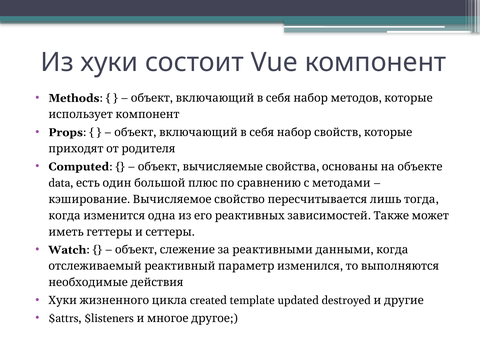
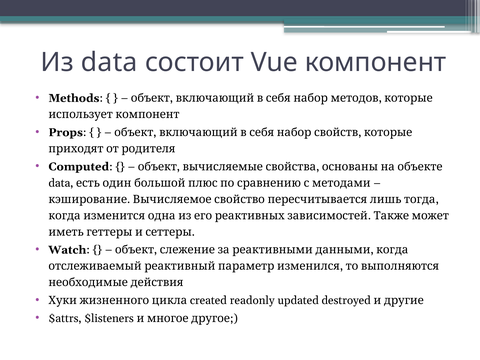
Из хуки: хуки -> data (109, 62)
template: template -> readonly (252, 300)
